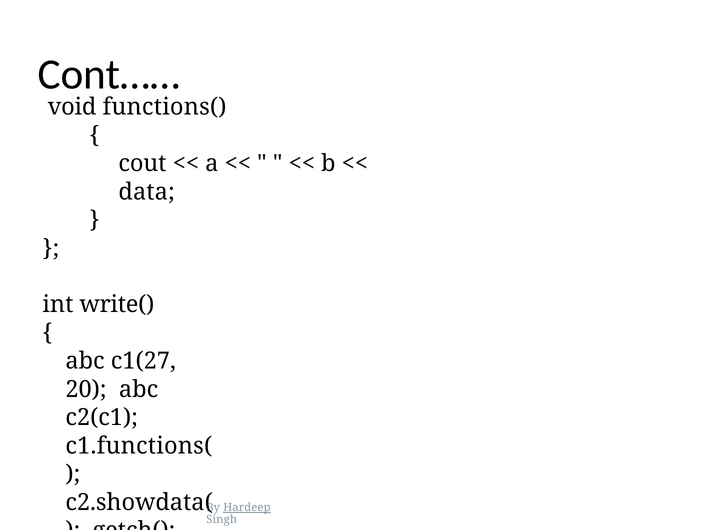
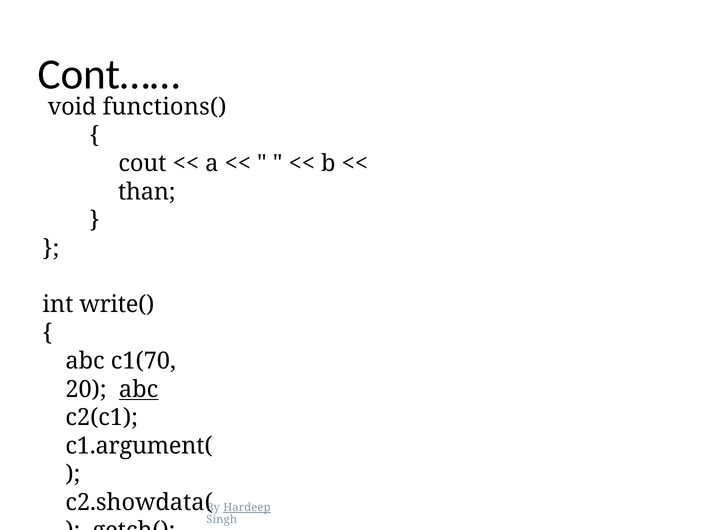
data: data -> than (147, 192)
c1(27: c1(27 -> c1(70 (143, 361)
abc underline: none -> present (139, 390)
c1.functions(: c1.functions( -> c1.argument( (139, 446)
